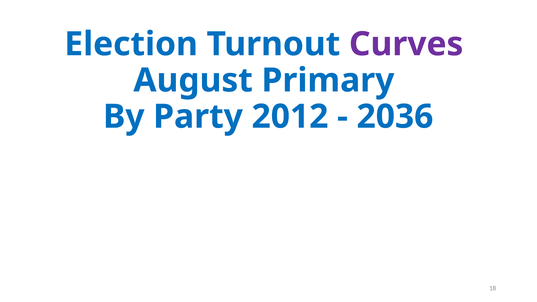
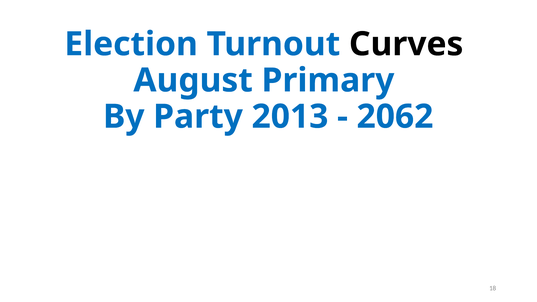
Curves colour: purple -> black (406, 44)
2012: 2012 -> 2013 (290, 117)
2036: 2036 -> 2062 (395, 117)
